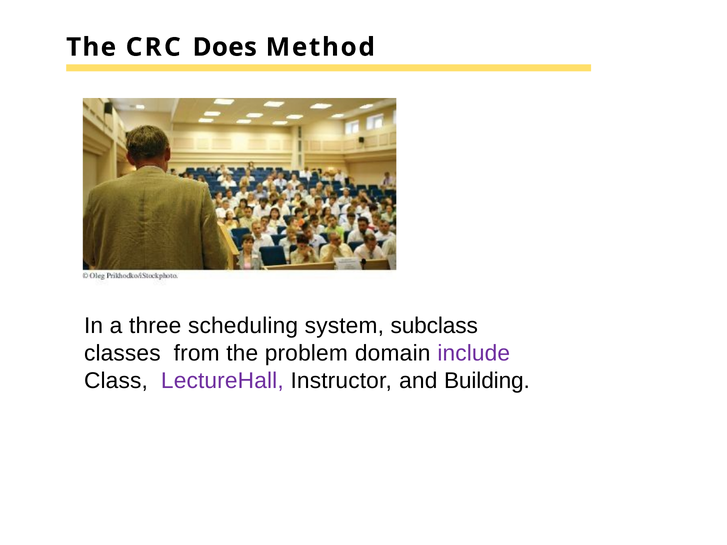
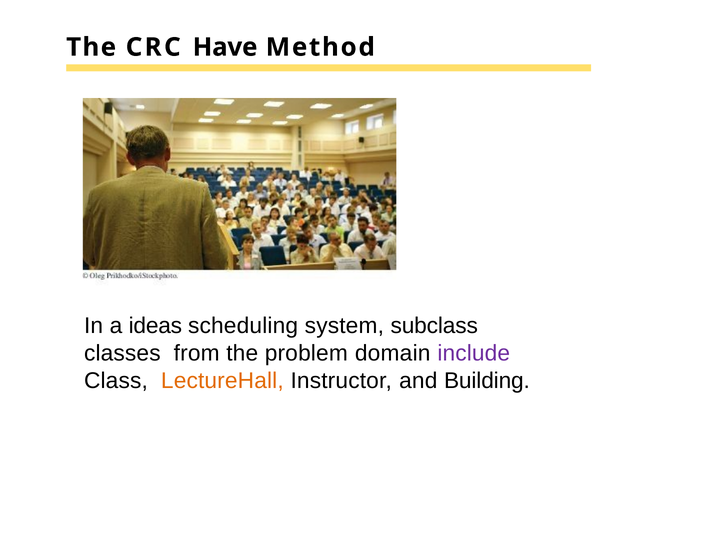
Does: Does -> Have (225, 47)
three: three -> ideas (155, 326)
LectureHall colour: purple -> orange (222, 381)
